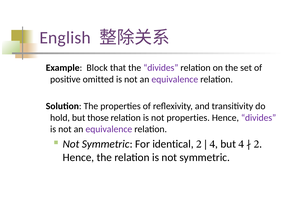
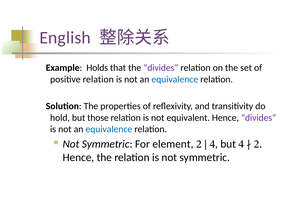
Block: Block -> Holds (97, 68)
positive omitted: omitted -> relation (98, 79)
equivalence colour: purple -> blue (175, 79)
not properties: properties -> equivalent (188, 118)
equivalence colour: purple -> blue (109, 129)
identical: identical -> element (173, 144)
